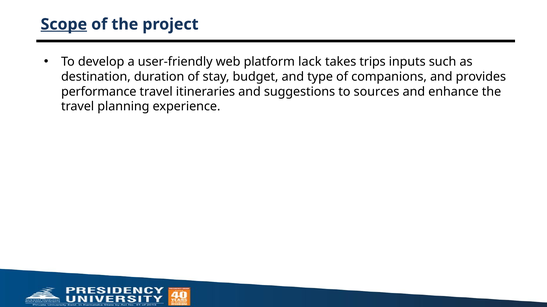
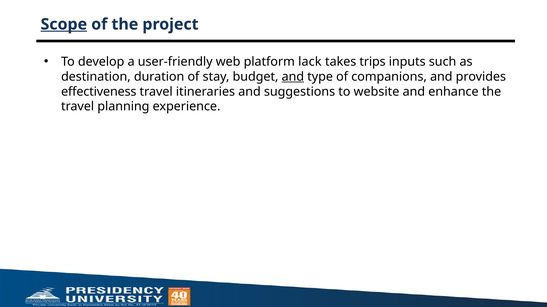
and underline: none -> present (293, 77)
performance: performance -> effectiveness (99, 92)
sources: sources -> website (376, 92)
